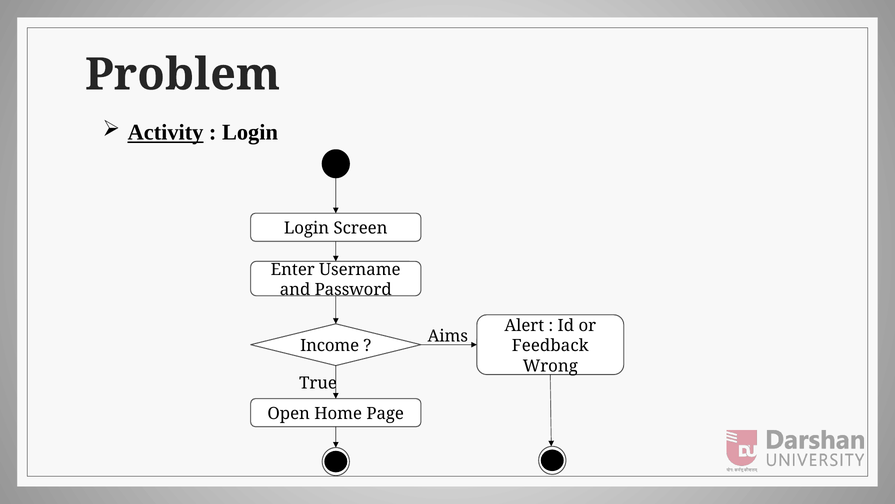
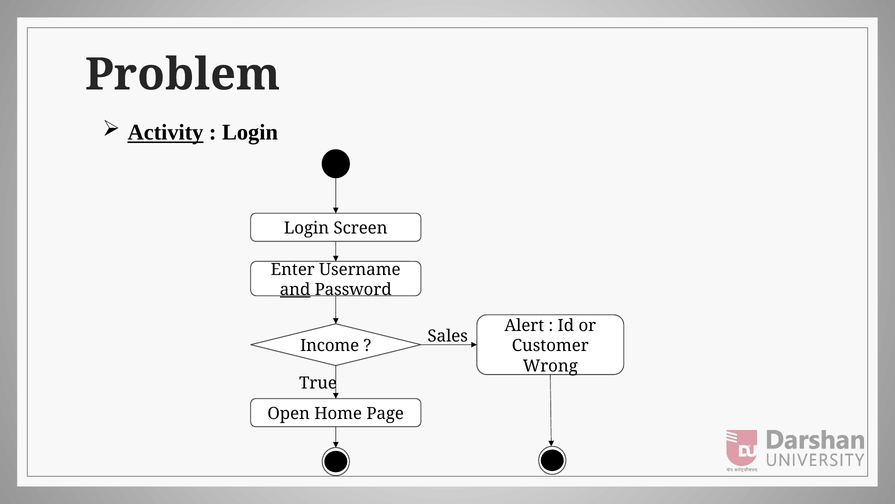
and underline: none -> present (295, 289)
Aims: Aims -> Sales (448, 336)
Feedback: Feedback -> Customer (550, 345)
